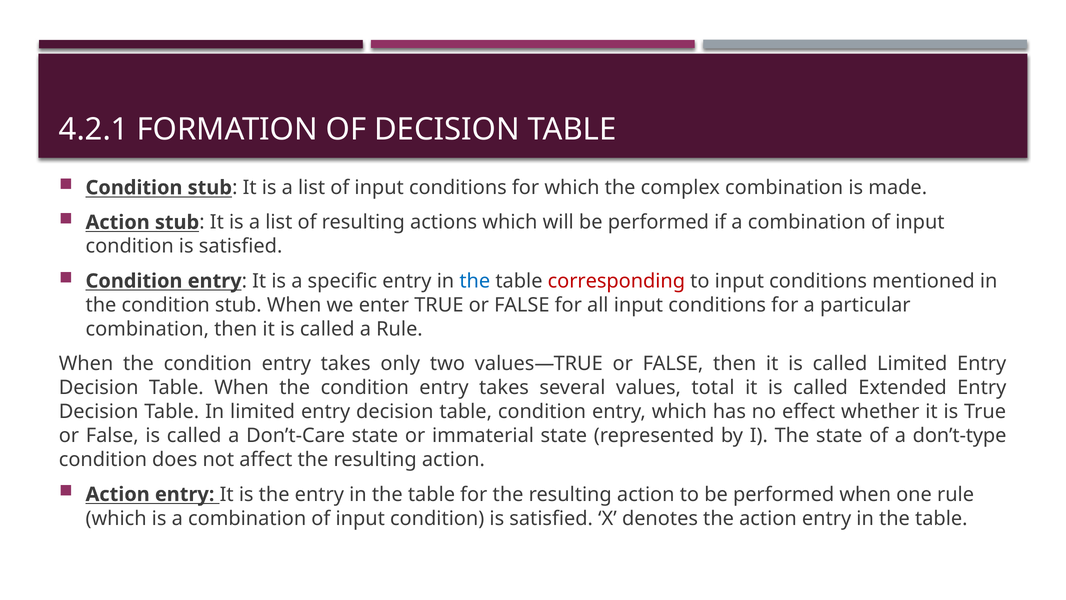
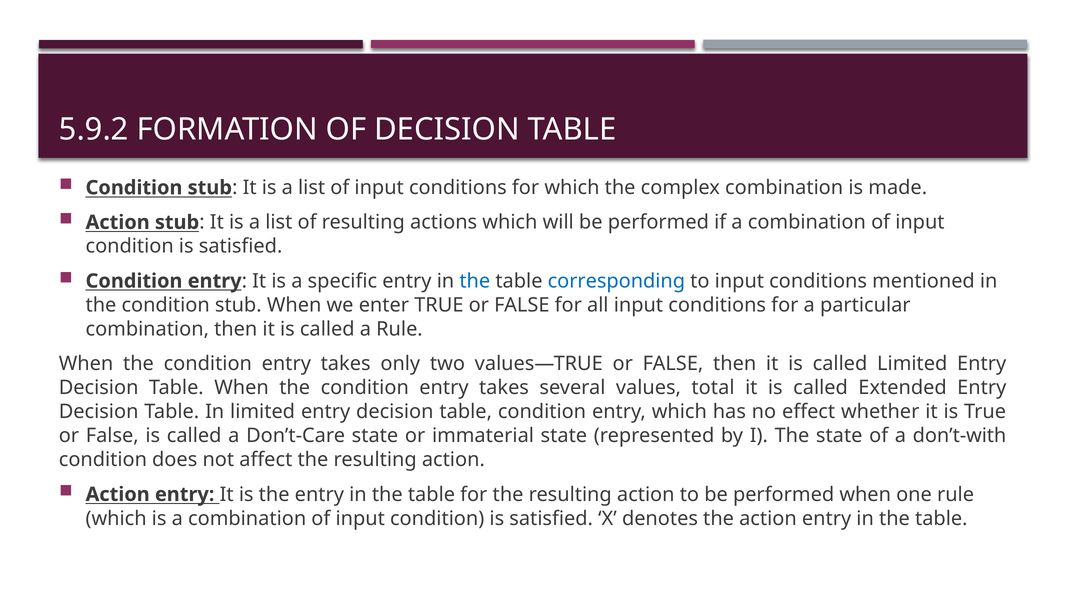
4.2.1: 4.2.1 -> 5.9.2 (94, 129)
corresponding colour: red -> blue (616, 281)
don’t-type: don’t-type -> don’t-with (960, 435)
